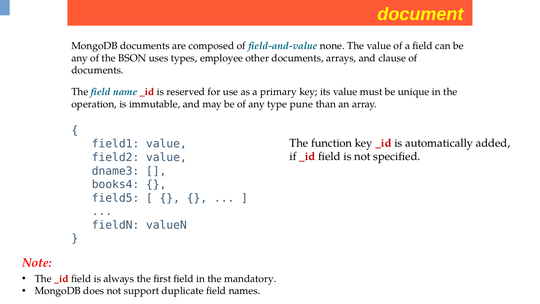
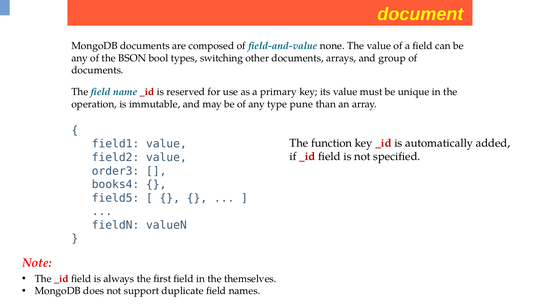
uses: uses -> bool (159, 58)
employee: employee -> switching (222, 58)
clause: clause -> group (392, 58)
dname3: dname3 -> order3 (116, 171)
mandatory: mandatory -> themselves (250, 279)
